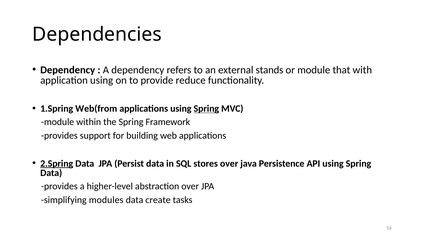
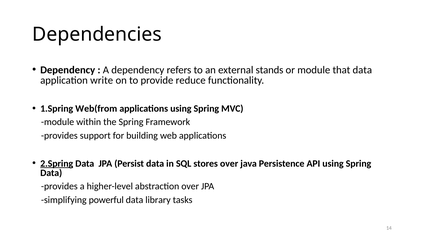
that with: with -> data (362, 70)
application using: using -> write (102, 80)
Spring underline: present -> none (206, 108)
modules: modules -> powerful (106, 199)
create: create -> library (158, 199)
